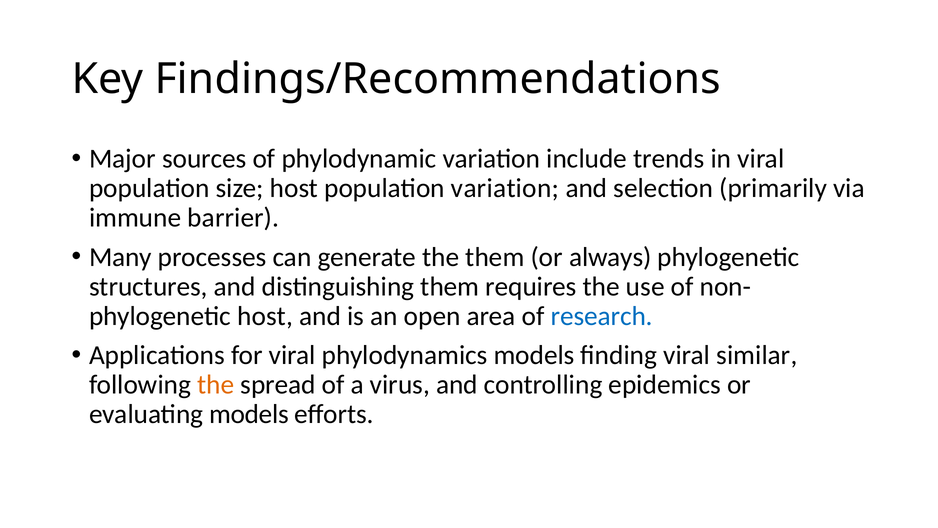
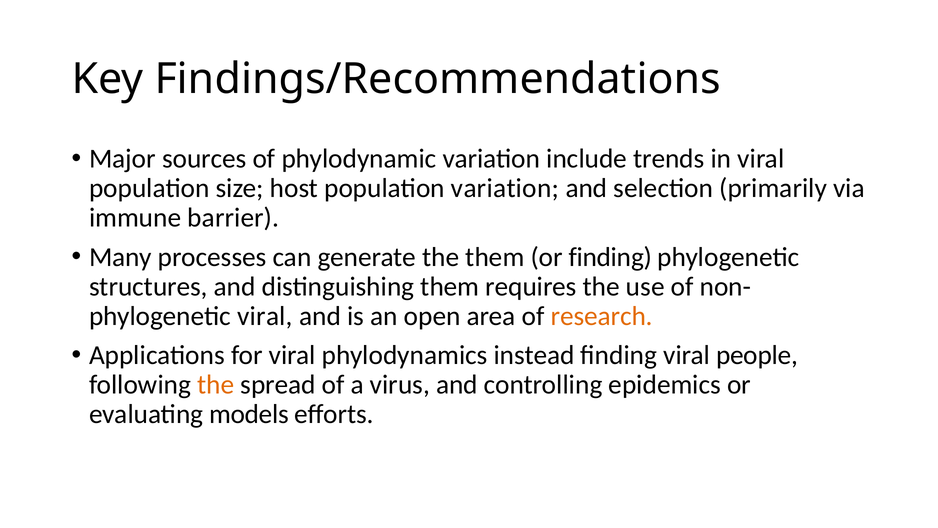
or always: always -> finding (610, 257)
phylogenetic host: host -> viral (265, 316)
research colour: blue -> orange (602, 316)
phylodynamics models: models -> instead (534, 355)
similar: similar -> people (757, 355)
